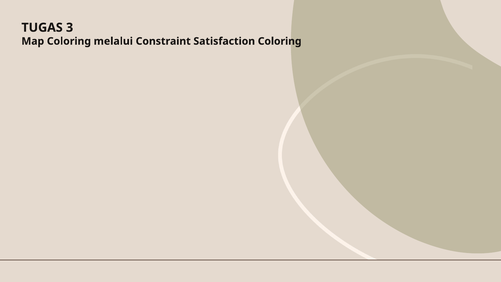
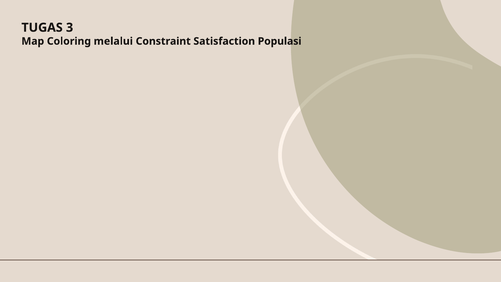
Satisfaction Coloring: Coloring -> Populasi (280, 41)
